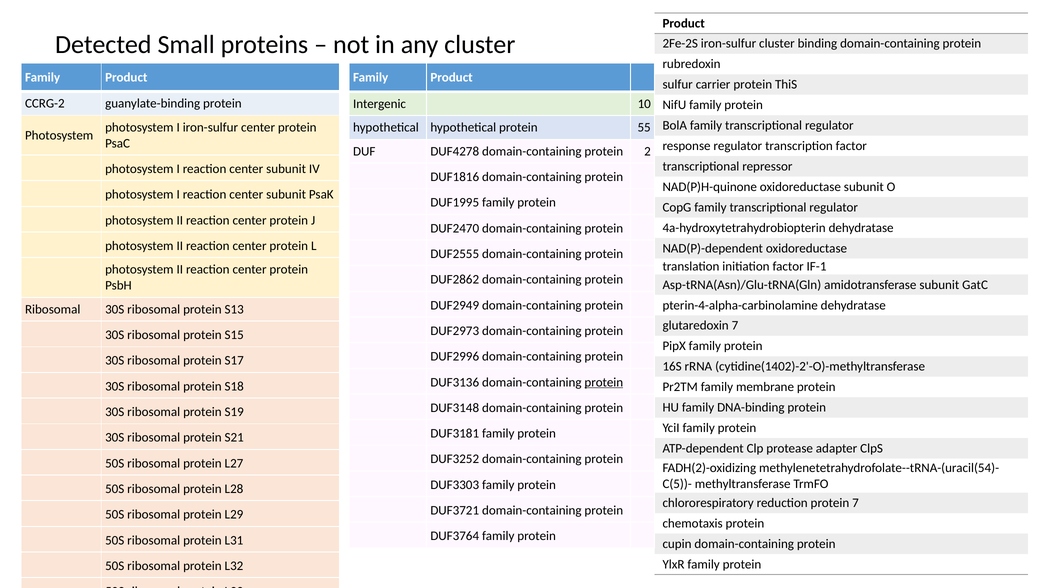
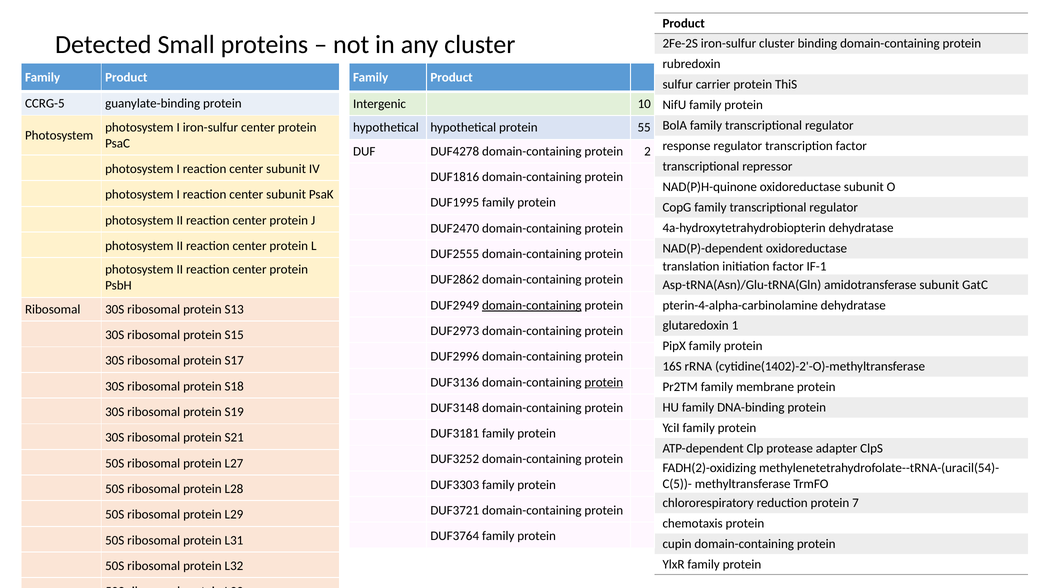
CCRG-2: CCRG-2 -> CCRG-5 (45, 103)
domain-containing underline: none -> present (532, 305)
glutaredoxin 7: 7 -> 1 (735, 326)
